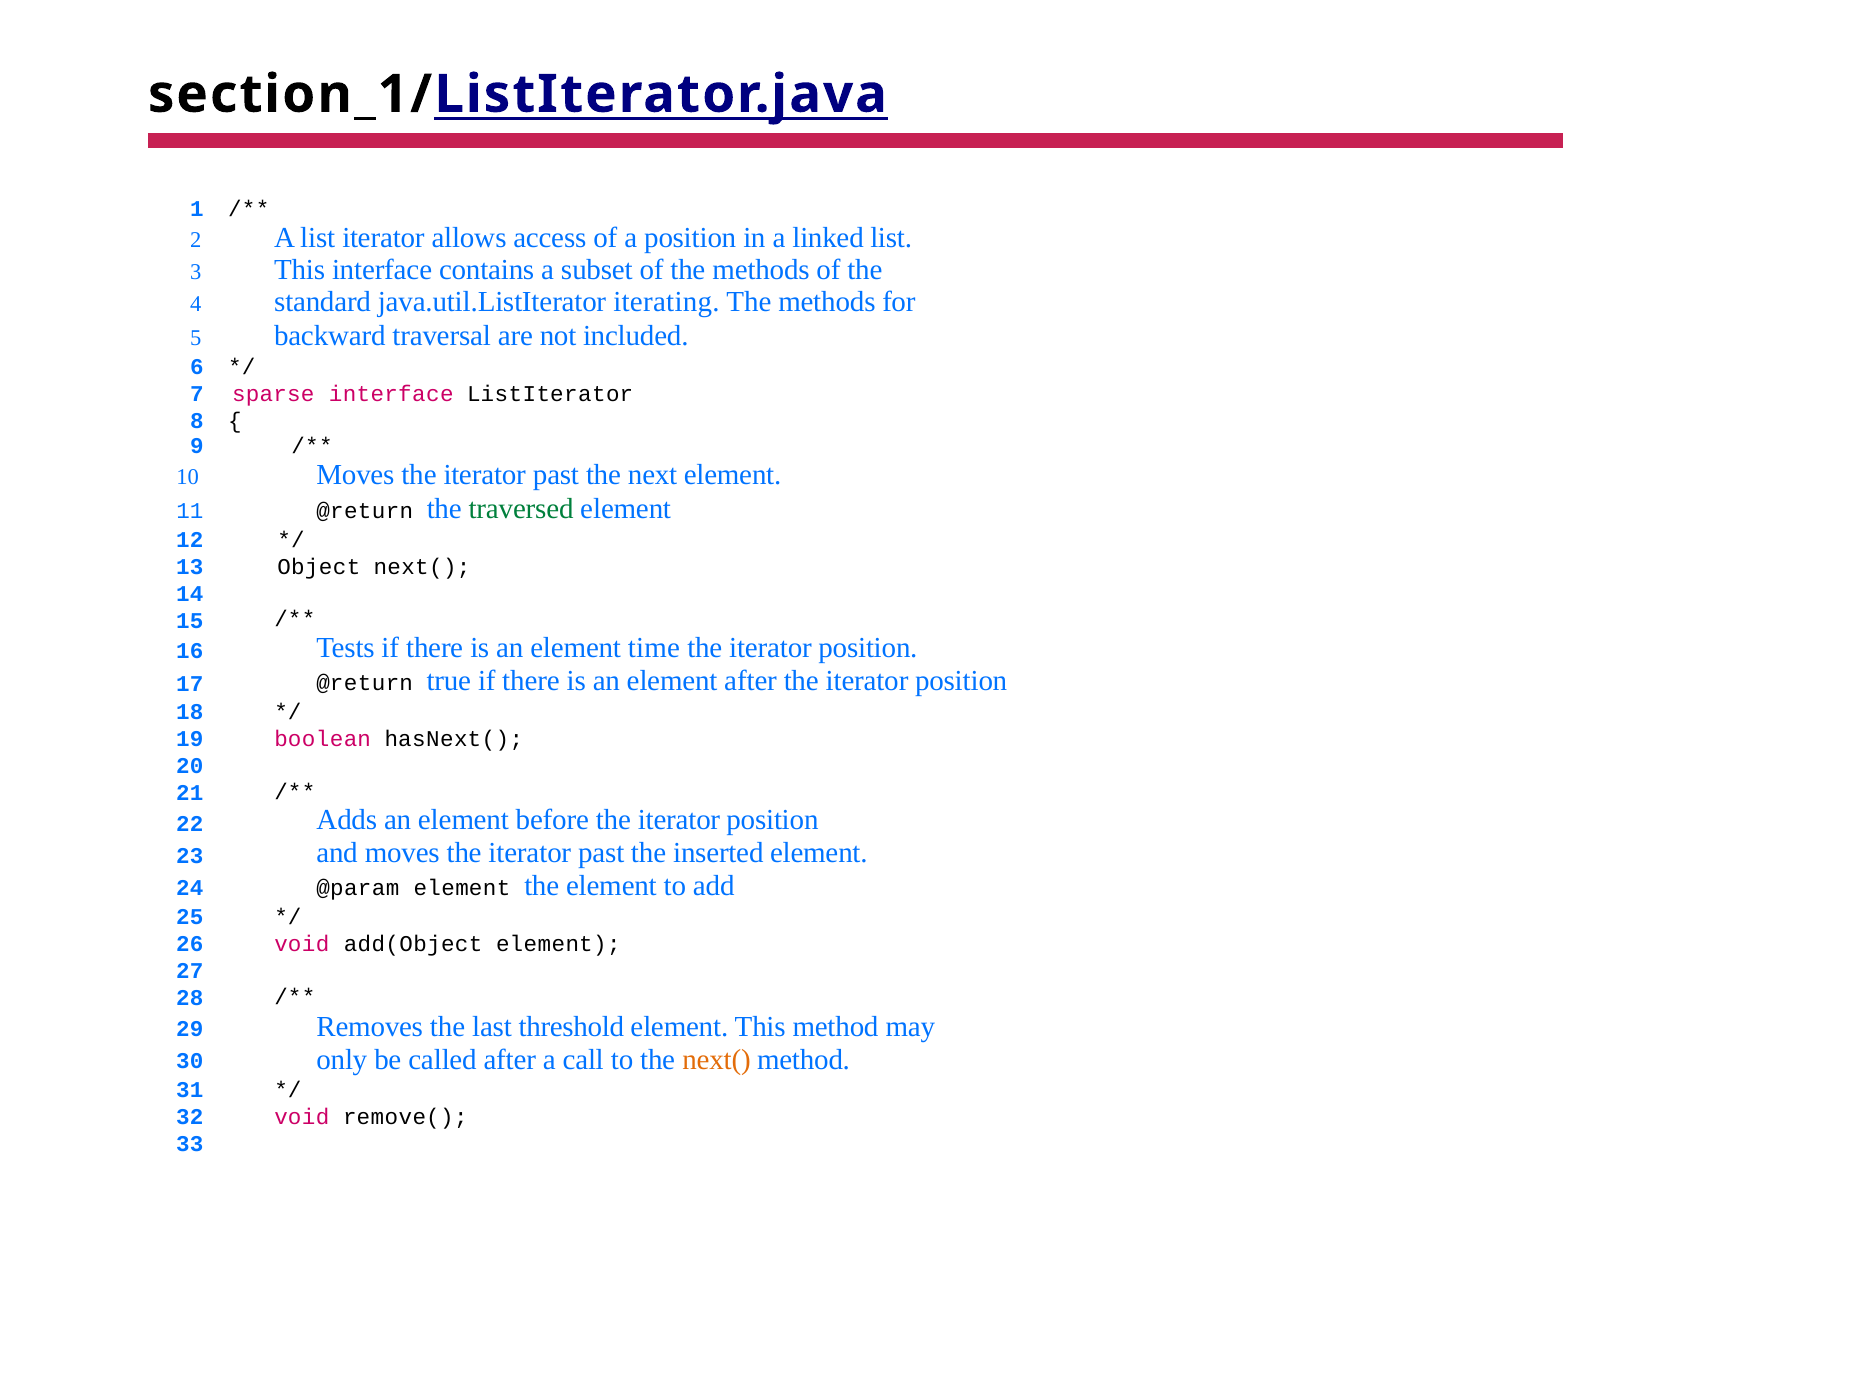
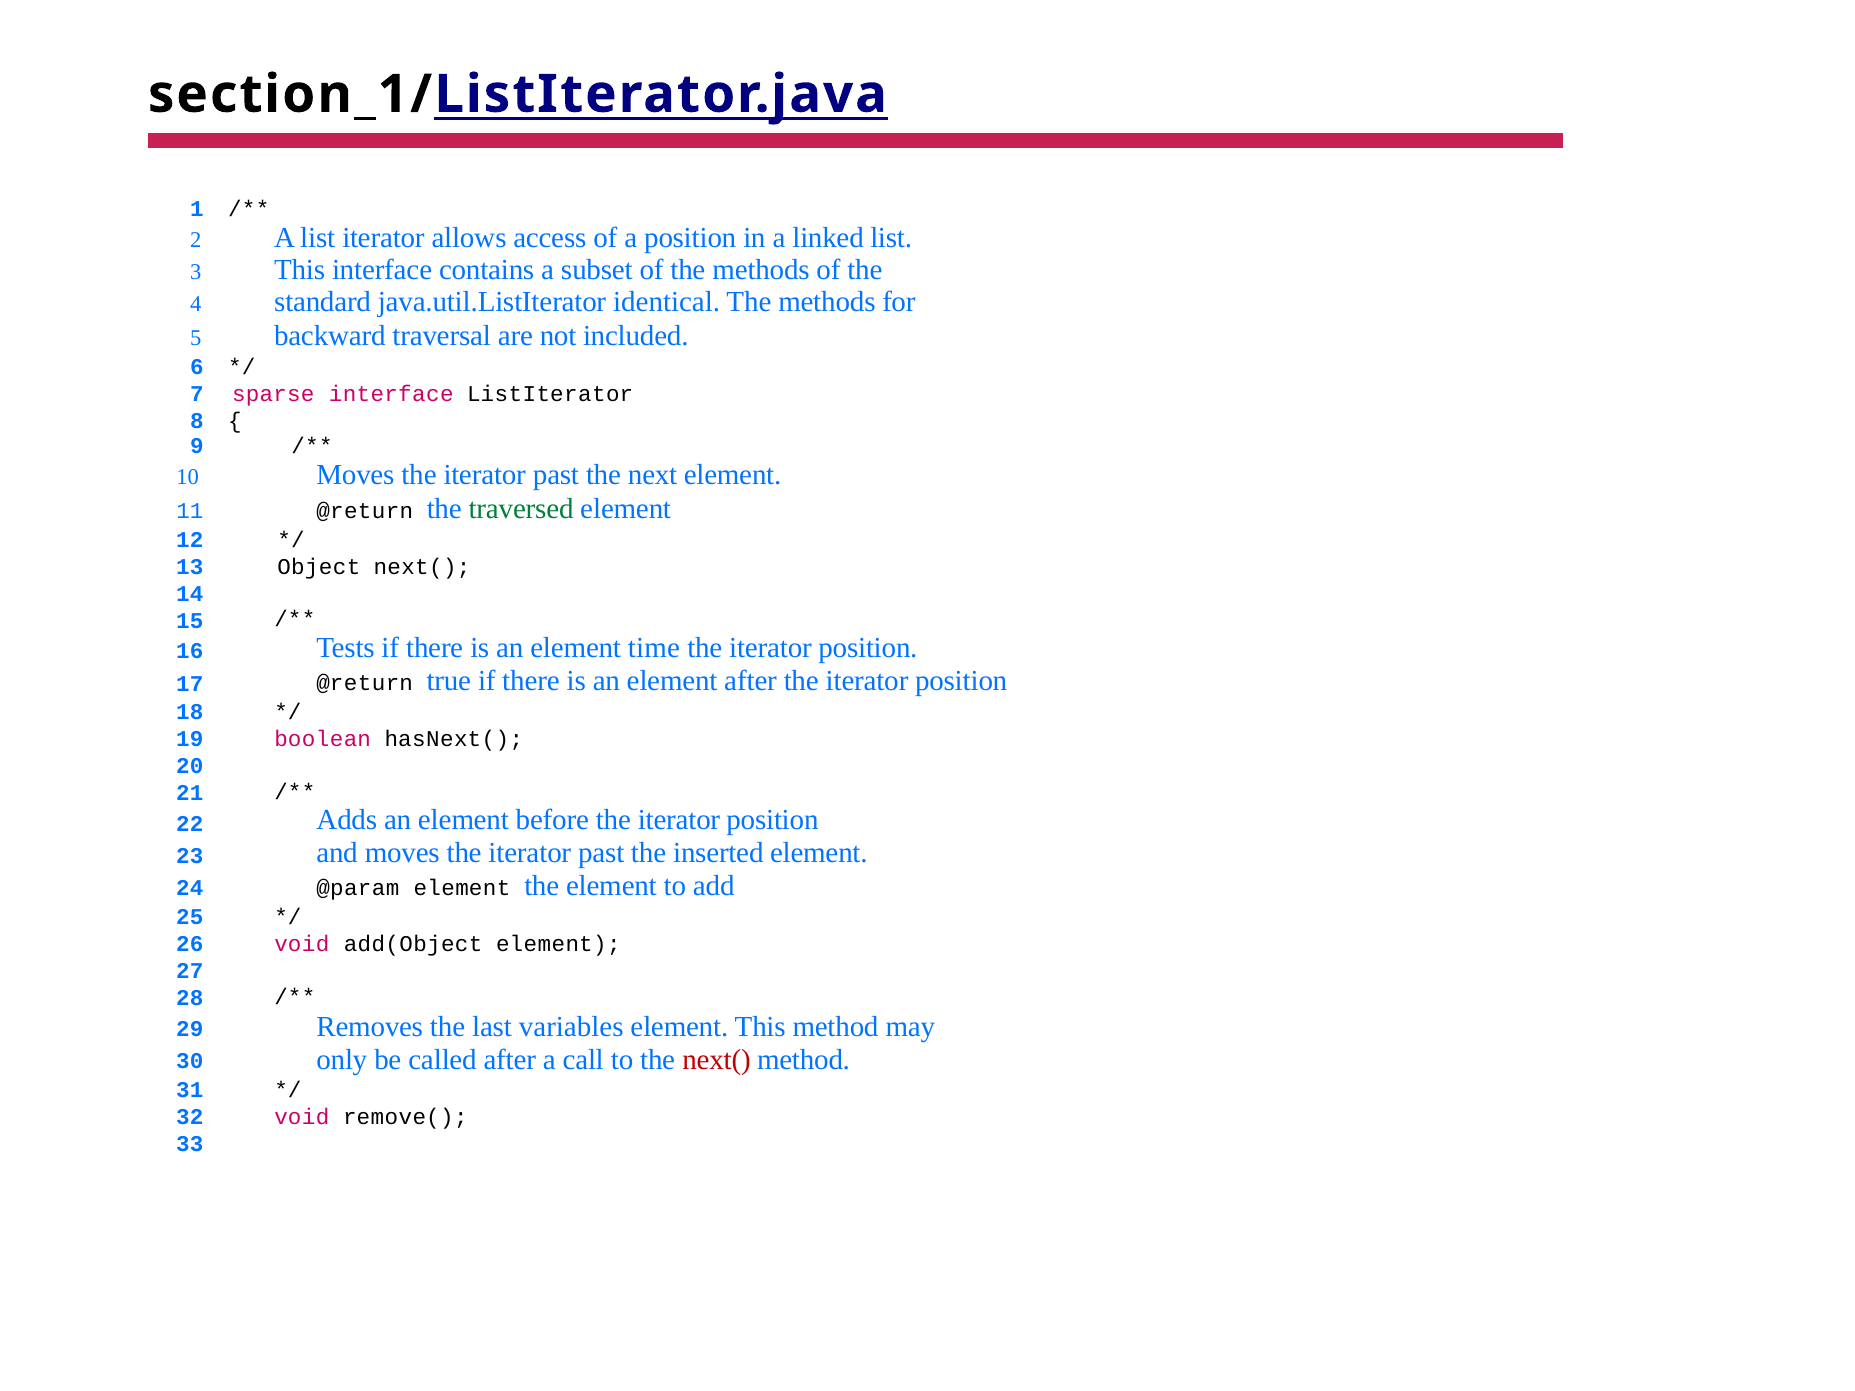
iterating: iterating -> identical (667, 302)
threshold: threshold -> variables (571, 1027)
next( colour: orange -> red (717, 1060)
